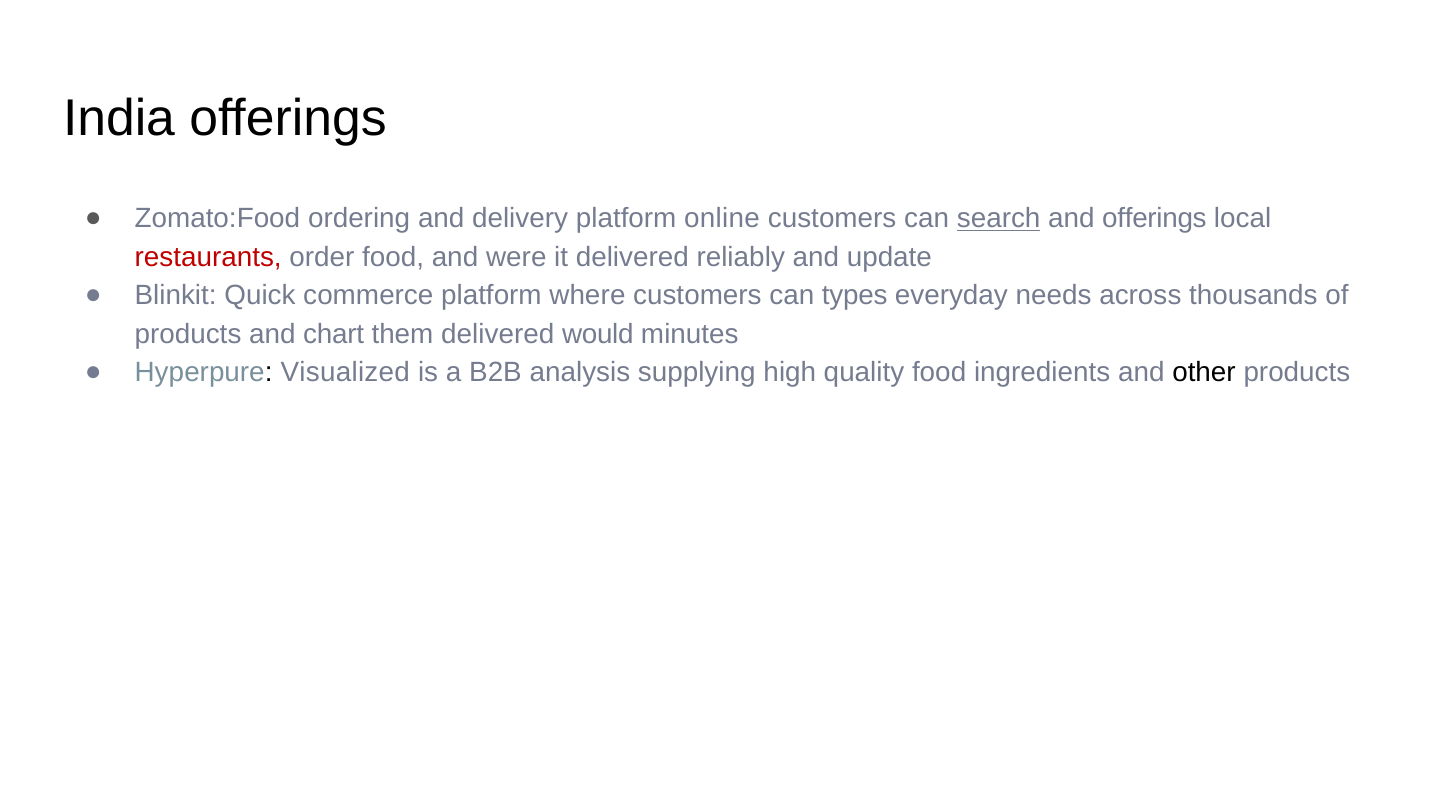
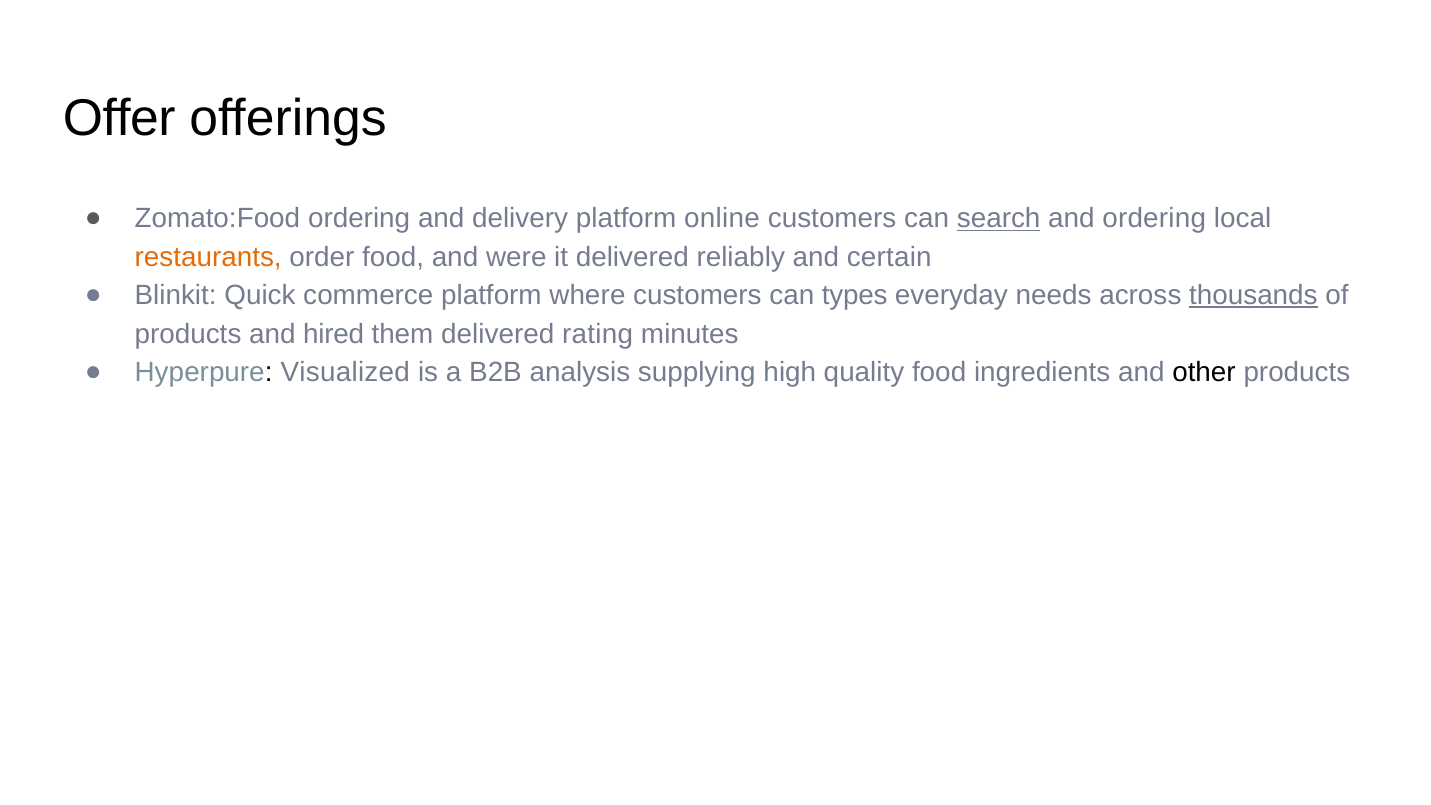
India: India -> Offer (119, 119)
and offerings: offerings -> ordering (1154, 218)
restaurants colour: red -> orange (208, 257)
update: update -> certain (889, 257)
thousands underline: none -> present (1253, 295)
chart: chart -> hired (334, 334)
would: would -> rating (598, 334)
